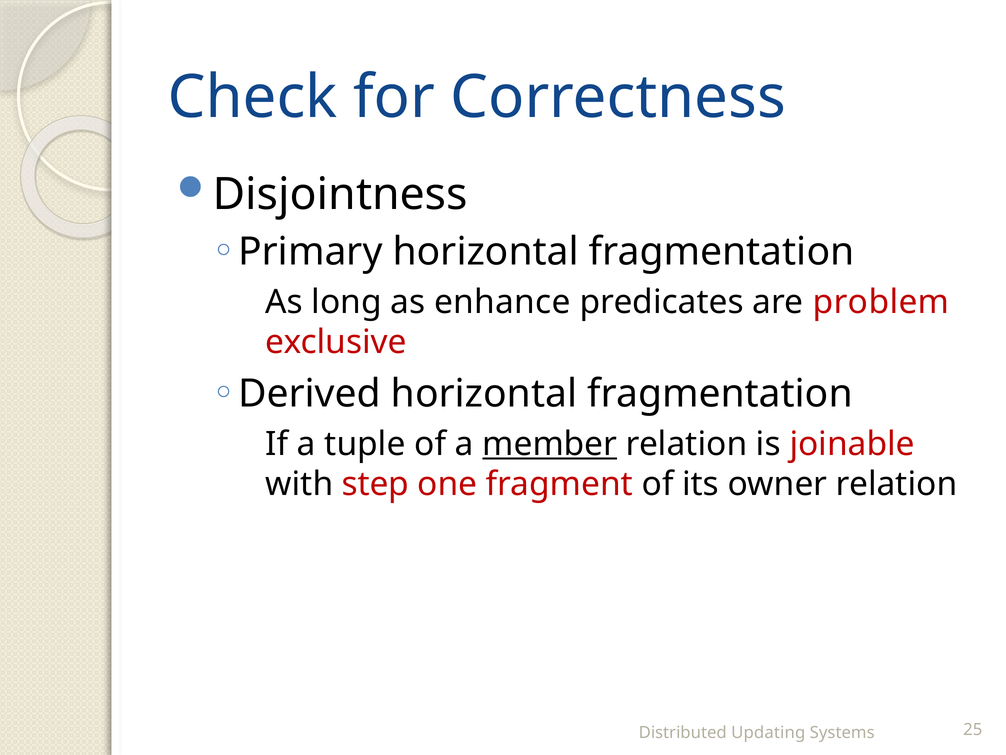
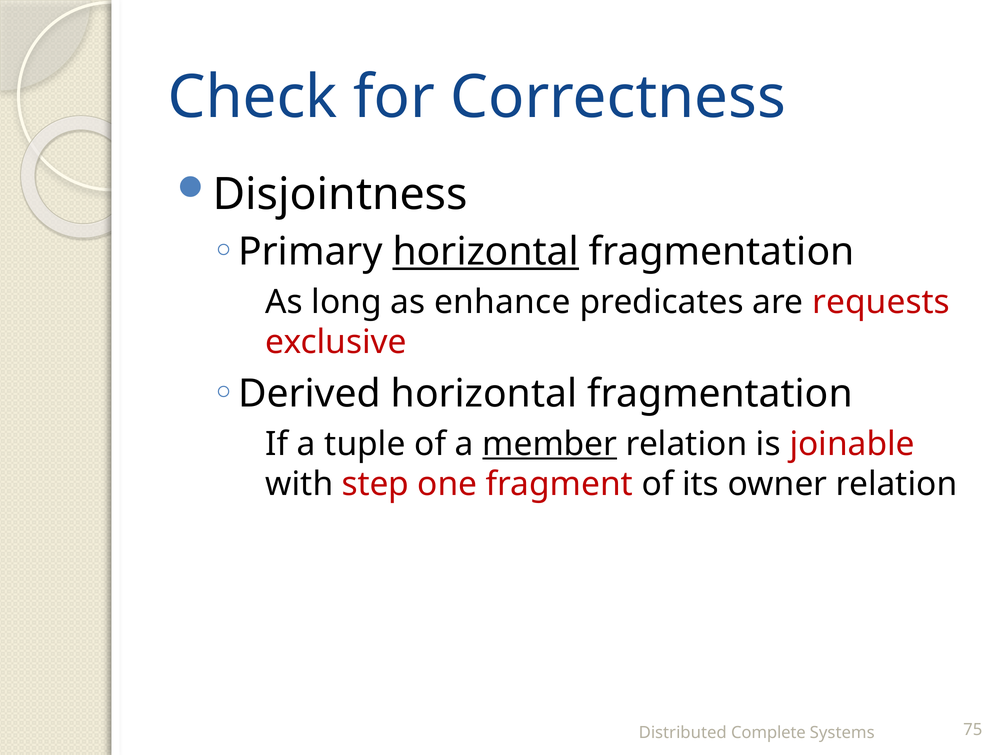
horizontal underline: none -> present (486, 252)
problem: problem -> requests (881, 302)
Updating: Updating -> Complete (768, 732)
25: 25 -> 75 (973, 729)
